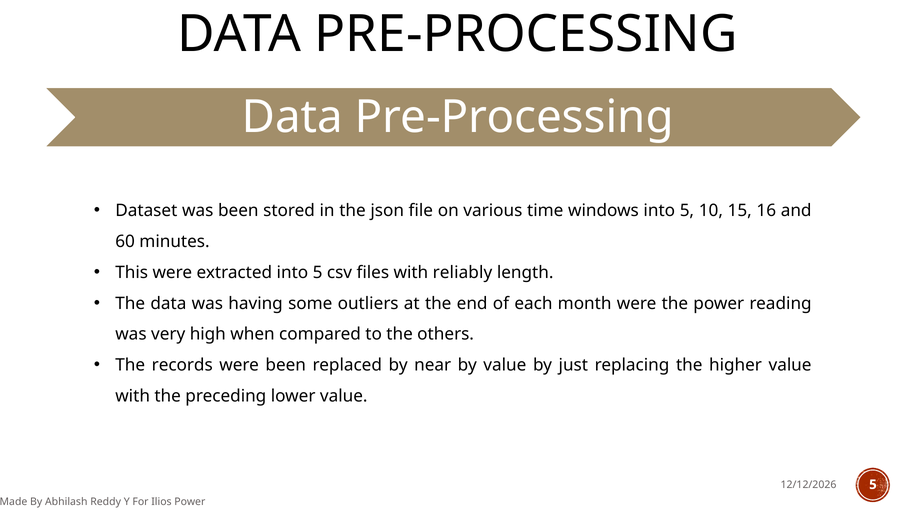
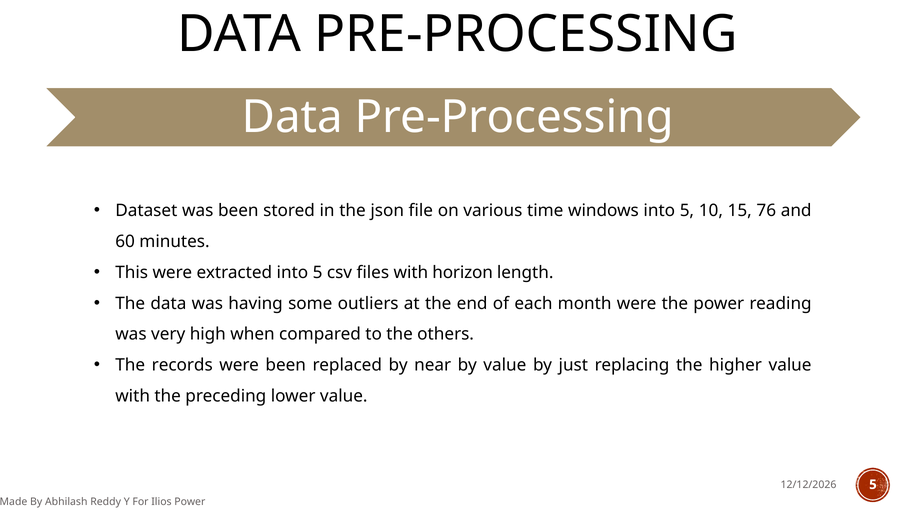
16: 16 -> 76 (766, 211)
reliably: reliably -> horizon (463, 272)
